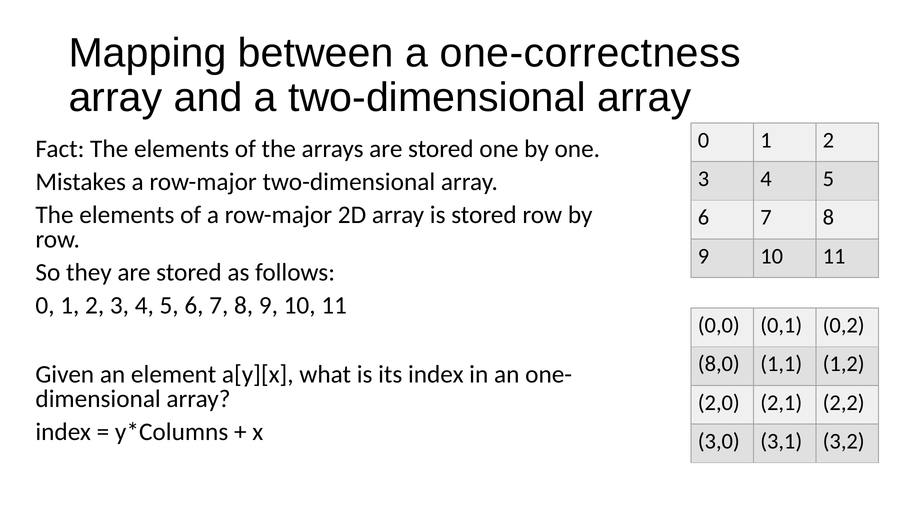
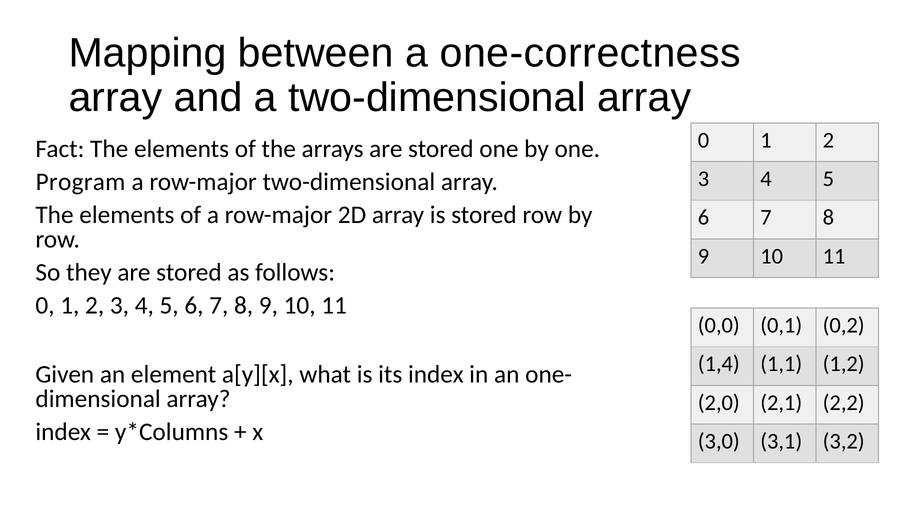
Mistakes: Mistakes -> Program (81, 182)
8,0: 8,0 -> 1,4 (719, 365)
